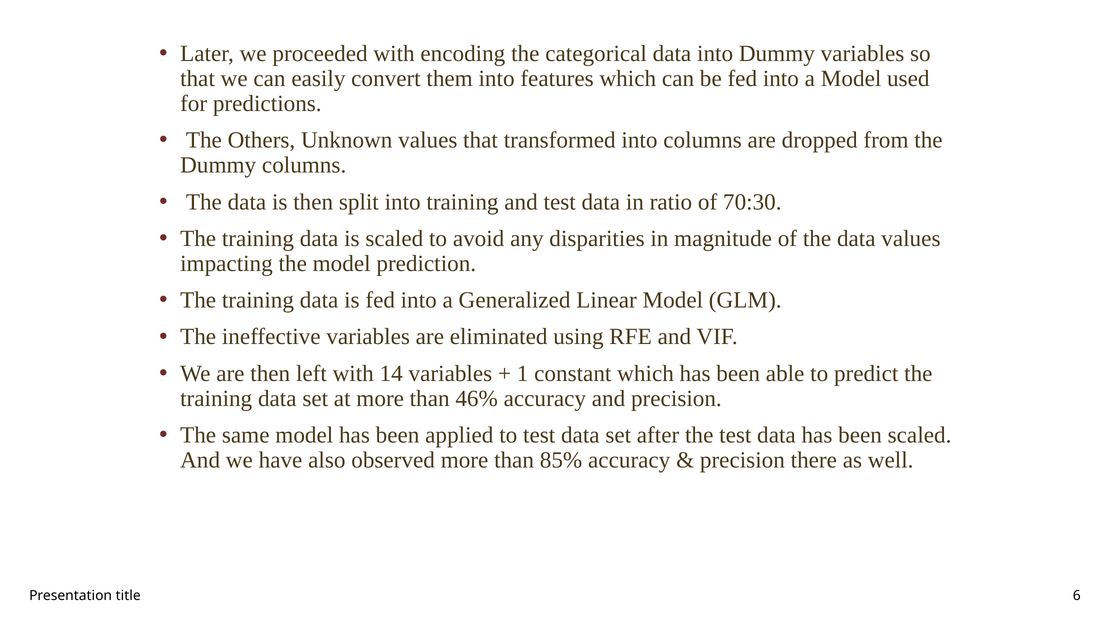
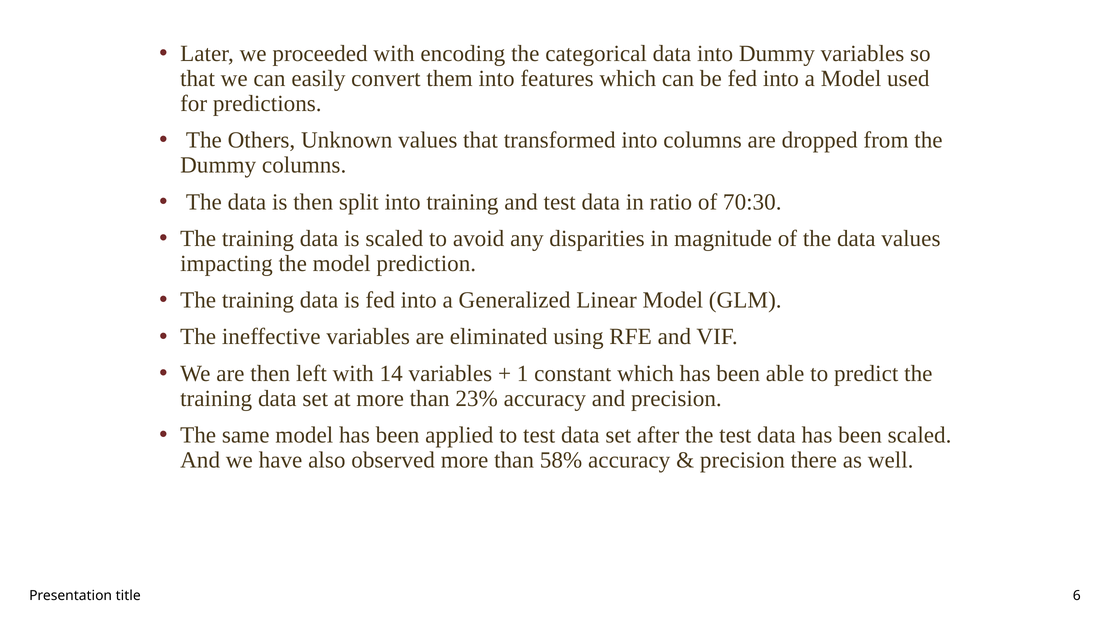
46%: 46% -> 23% (477, 398)
85%: 85% -> 58% (561, 460)
